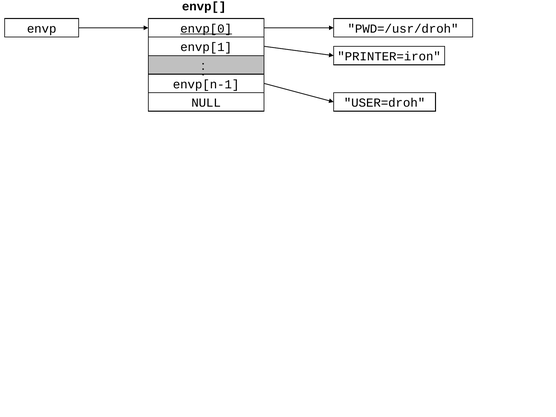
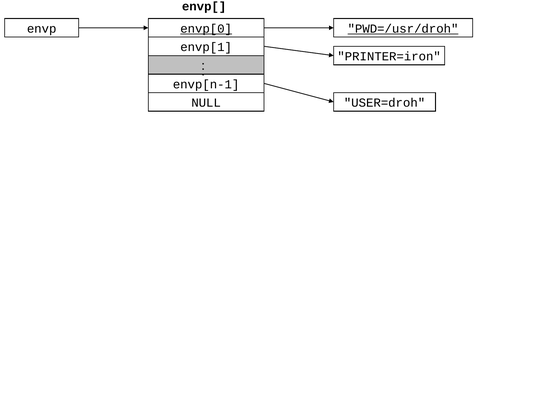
PWD=/usr/droh underline: none -> present (403, 29)
